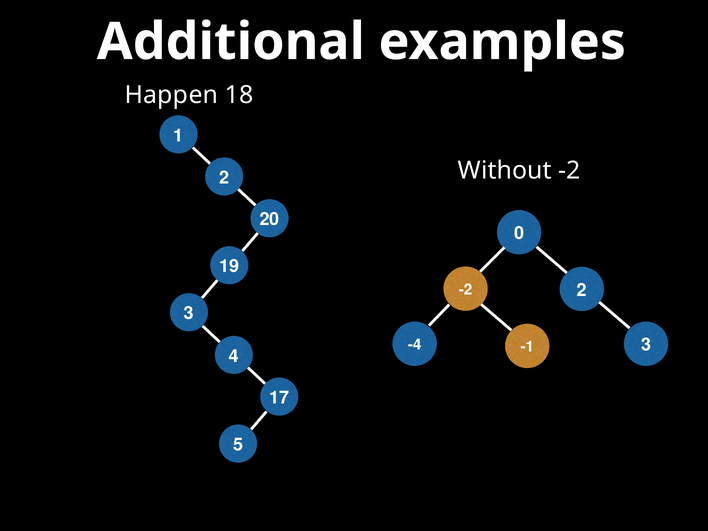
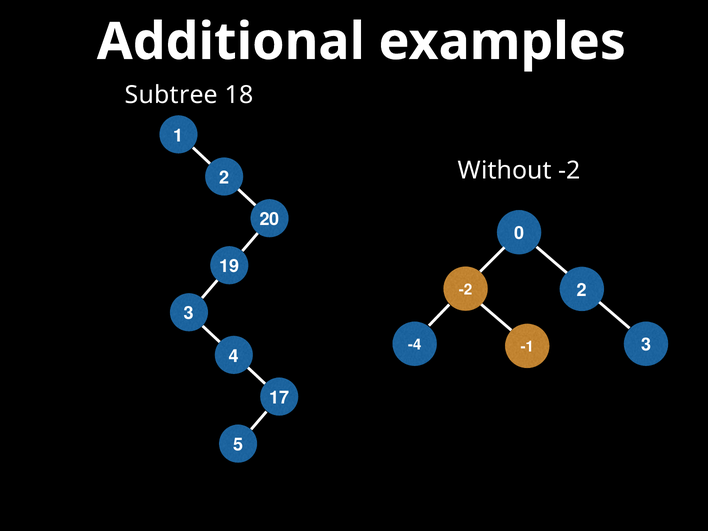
Happen: Happen -> Subtree (171, 95)
